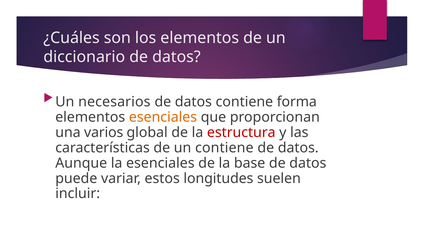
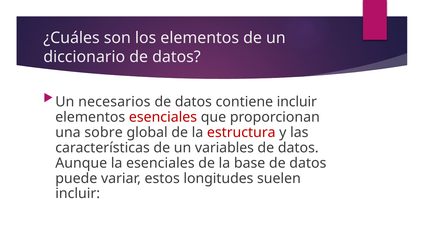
contiene forma: forma -> incluir (297, 102)
esenciales colour: orange -> red (163, 117)
varios: varios -> sobre (104, 132)
un contiene: contiene -> variables (224, 147)
